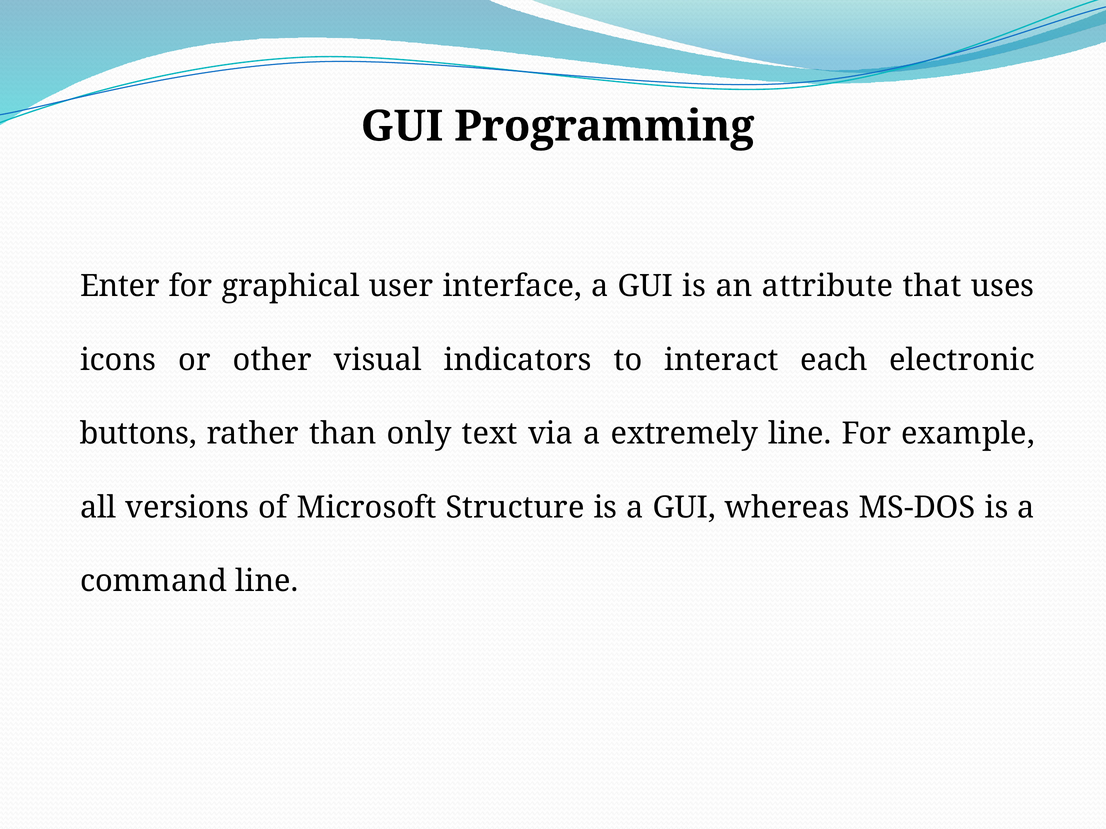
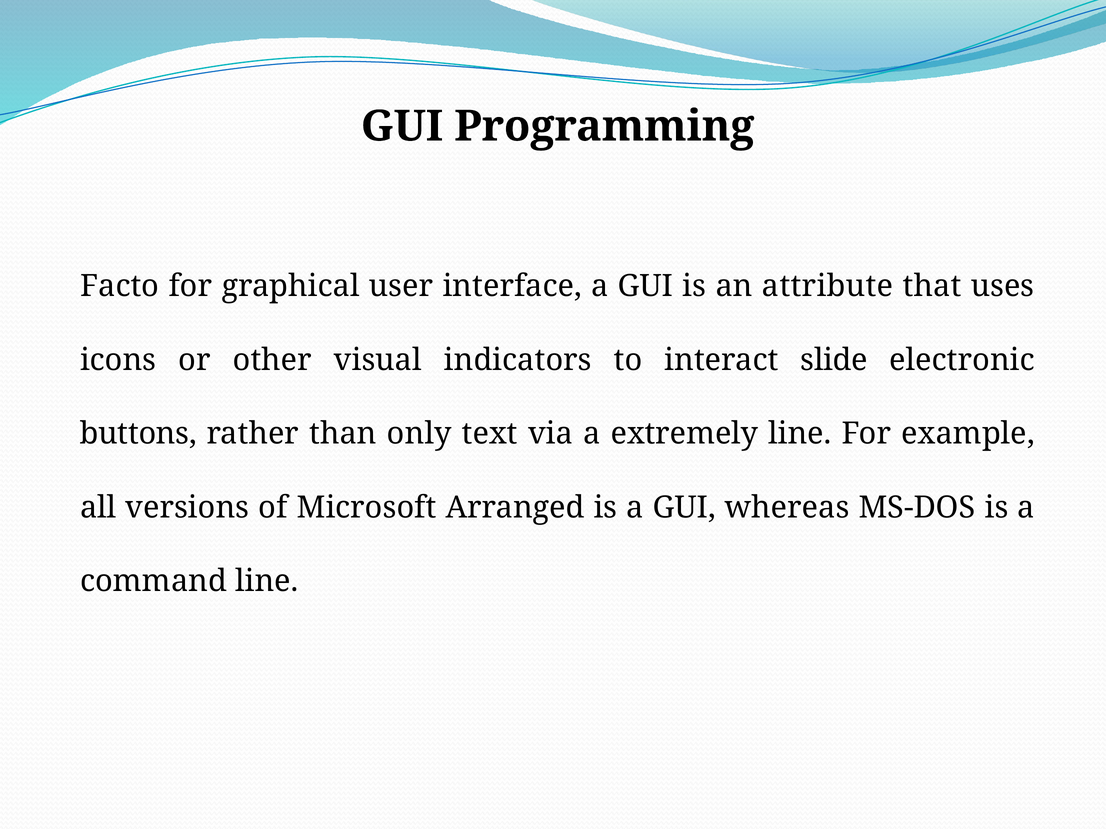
Enter: Enter -> Facto (120, 286)
each: each -> slide (834, 360)
Structure: Structure -> Arranged (515, 508)
